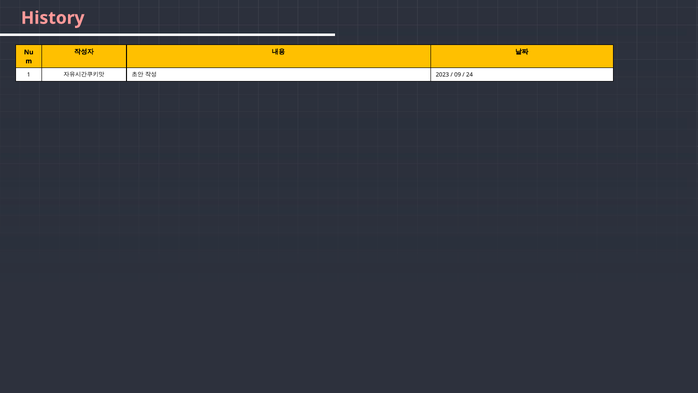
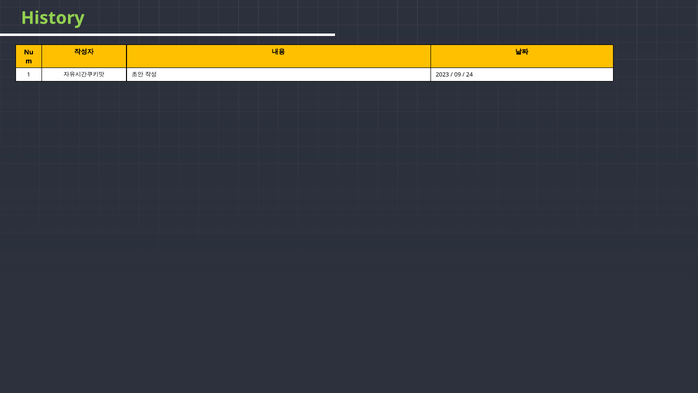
History colour: pink -> light green (53, 18)
